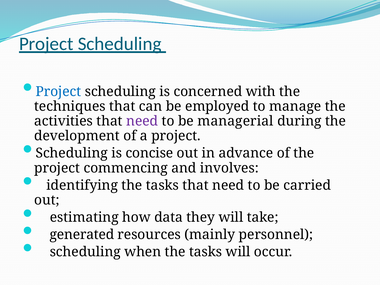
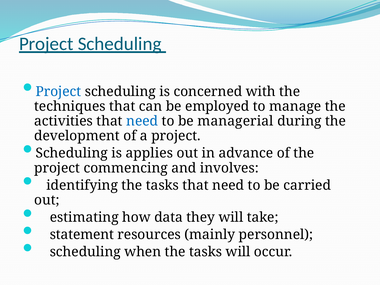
need colour: purple -> blue (142, 121)
concise: concise -> applies (149, 153)
generated: generated -> statement (82, 235)
